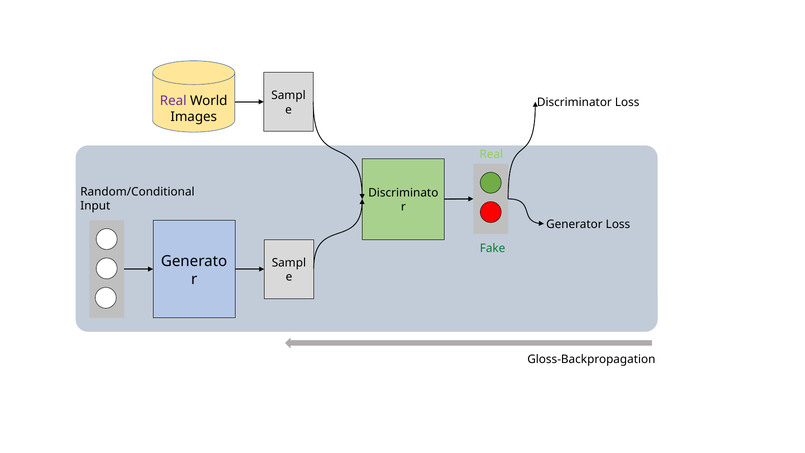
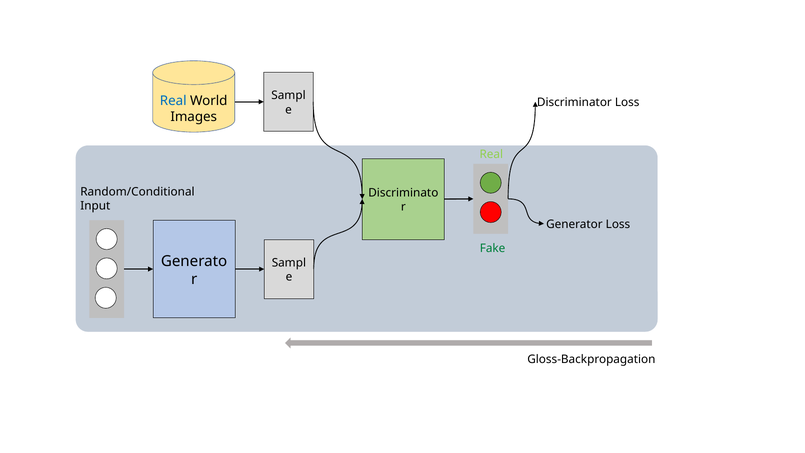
Real colour: purple -> blue (173, 101)
